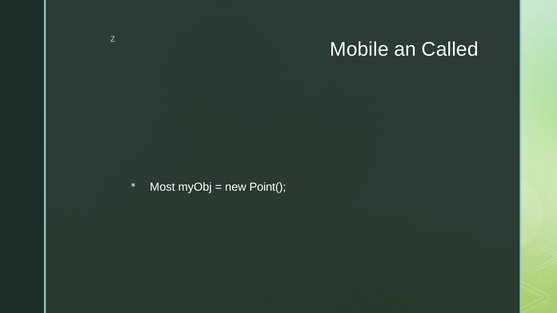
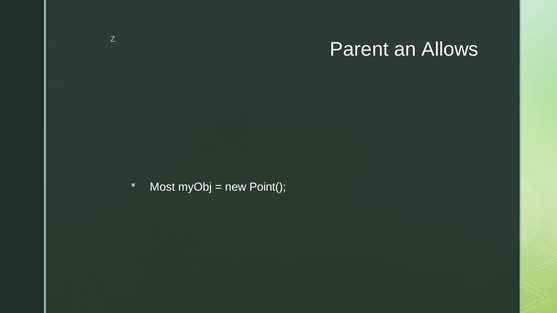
Mobile: Mobile -> Parent (359, 50)
Called: Called -> Allows (450, 50)
